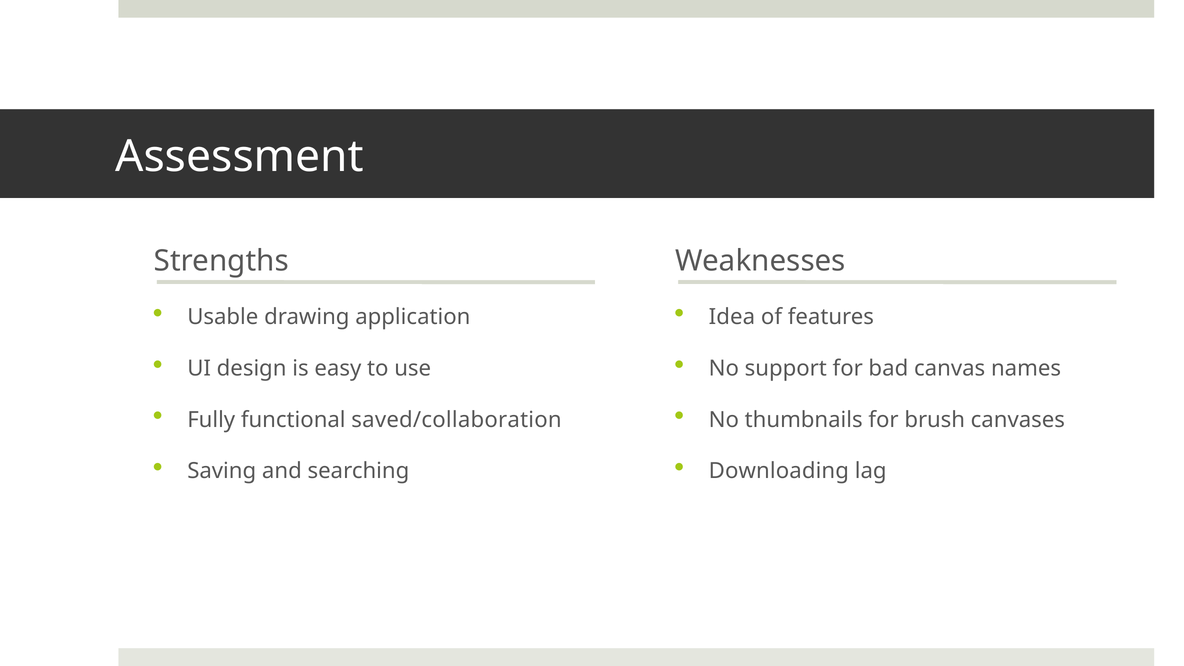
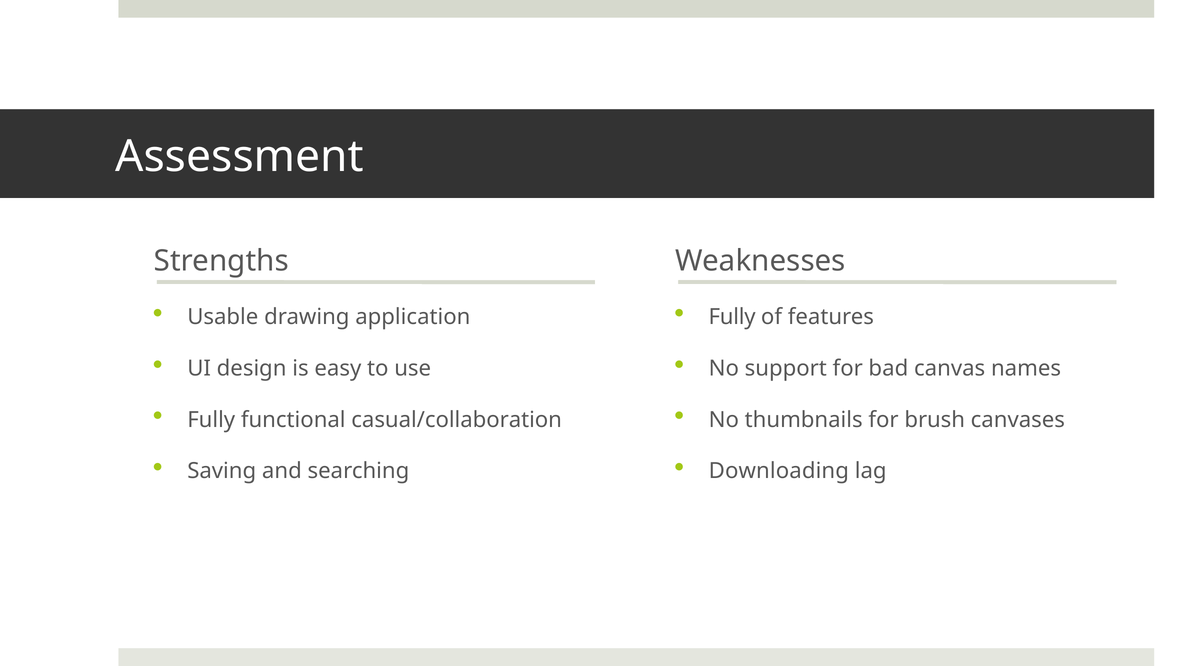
Idea: Idea -> Fully (732, 317)
saved/collaboration: saved/collaboration -> casual/collaboration (457, 420)
